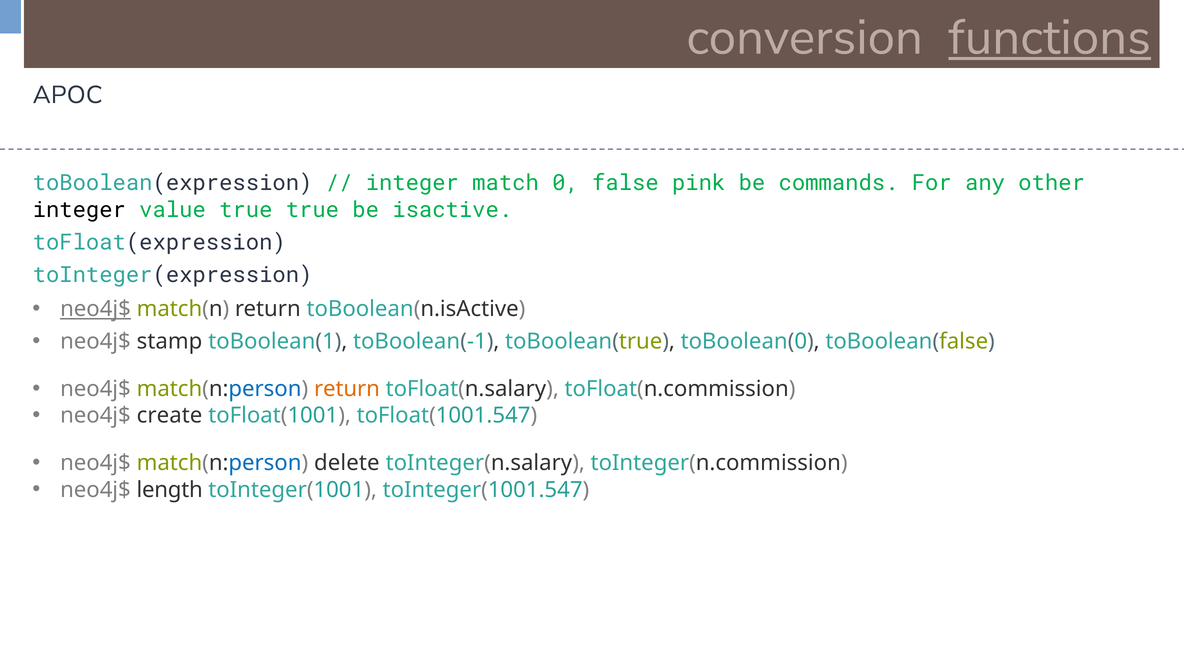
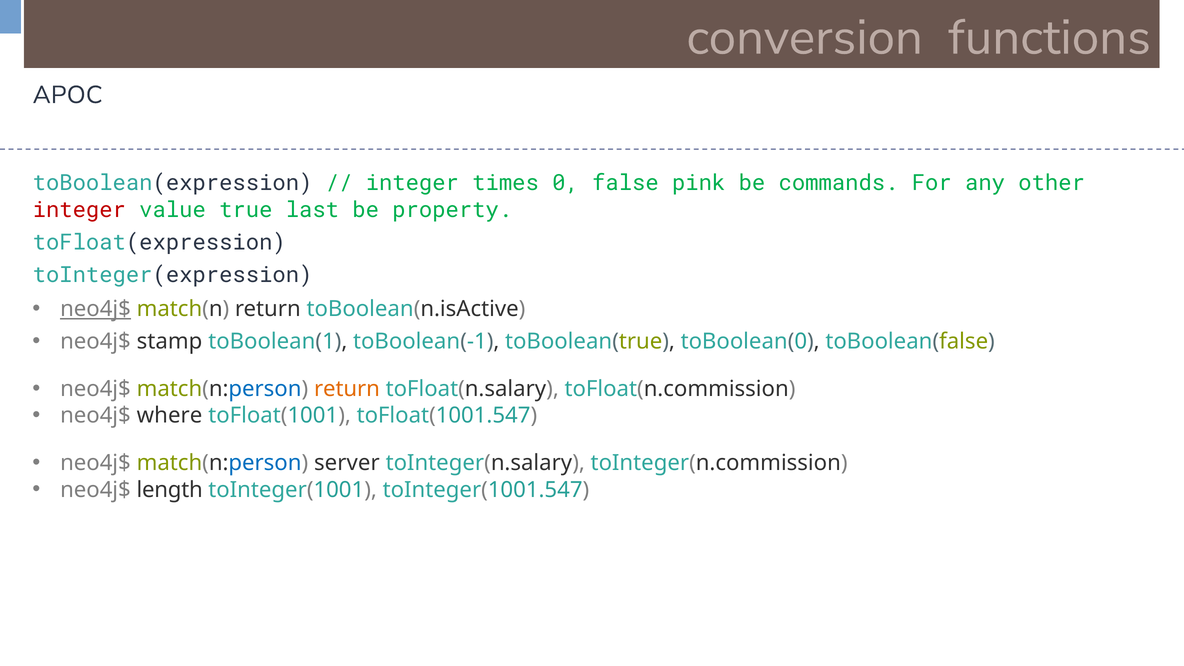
functions underline: present -> none (1050, 37)
match: match -> times (506, 183)
integer colour: black -> red (79, 210)
true true: true -> last (312, 210)
isactive: isactive -> property (452, 210)
create: create -> where (170, 416)
delete: delete -> server (347, 463)
